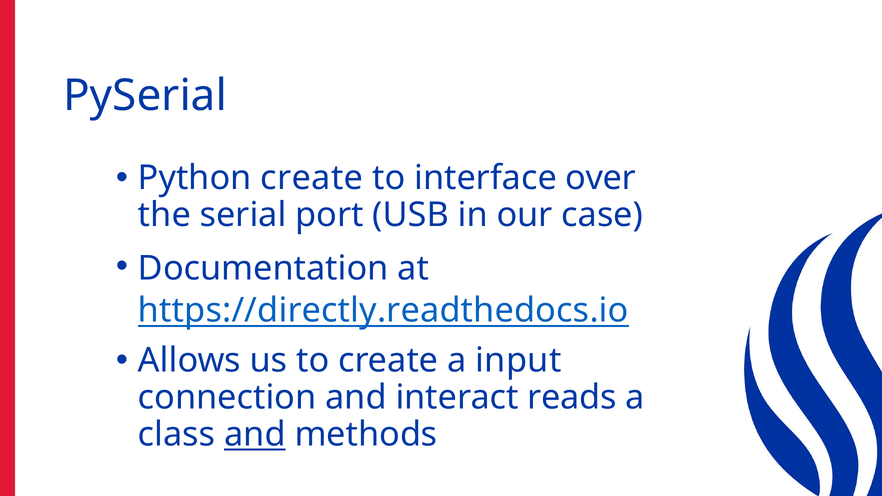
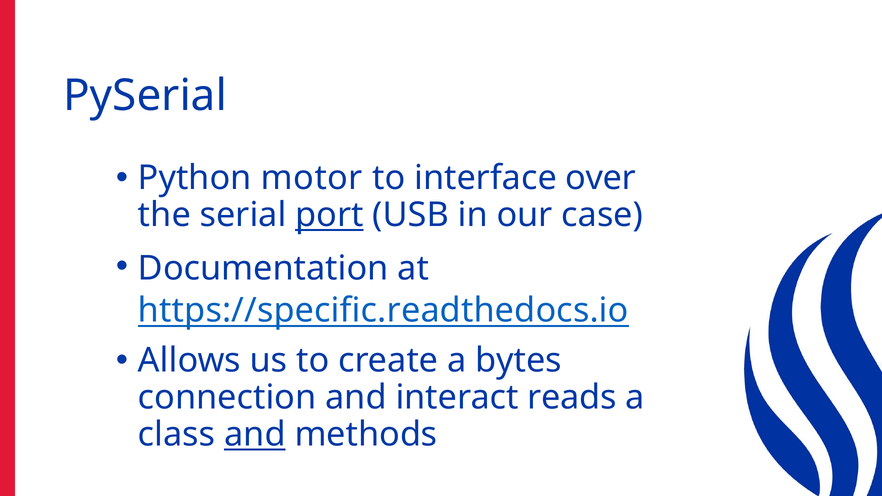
Python create: create -> motor (312, 178)
port underline: none -> present (329, 215)
https://directly.readthedocs.io: https://directly.readthedocs.io -> https://specific.readthedocs.io (383, 310)
input: input -> bytes (519, 361)
